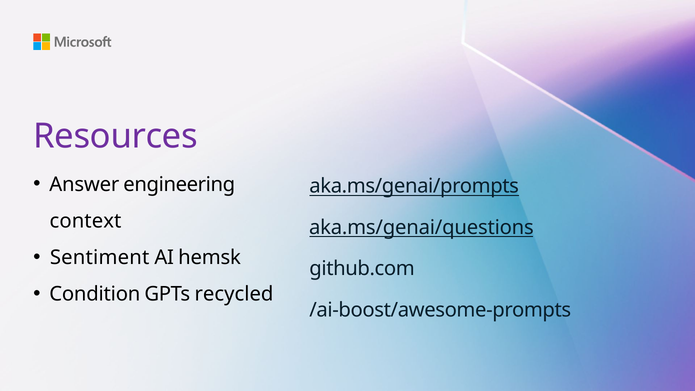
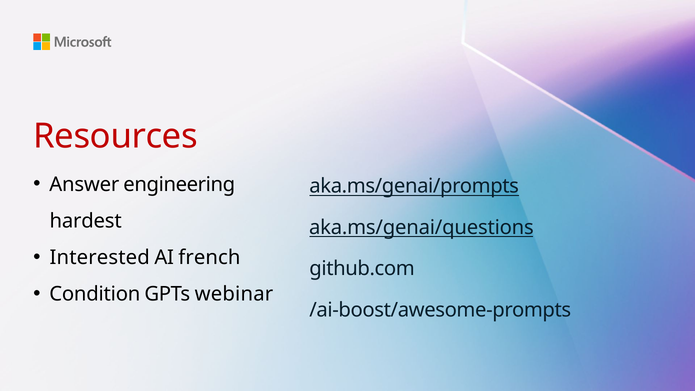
Resources colour: purple -> red (115, 136)
context: context -> hardest (86, 221)
Sentiment: Sentiment -> Interested (100, 257)
hemsk: hemsk -> french (209, 257)
recycled: recycled -> webinar (234, 294)
